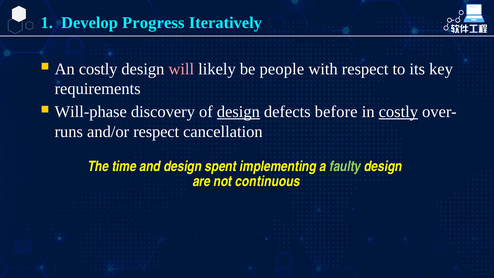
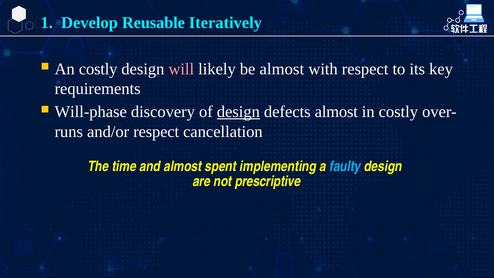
Progress: Progress -> Reusable (153, 23)
be people: people -> almost (282, 69)
defects before: before -> almost (336, 112)
costly underline: present -> none (398, 112)
and design: design -> almost (183, 166)
faulty colour: light green -> light blue (345, 166)
continuous: continuous -> prescriptive (268, 181)
